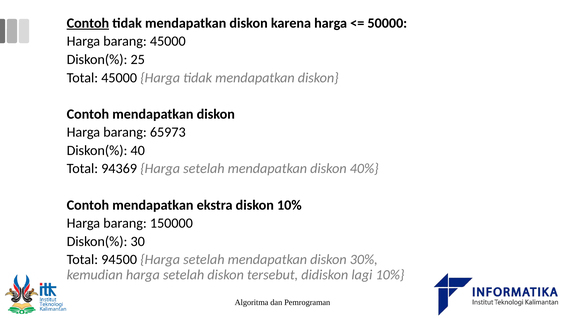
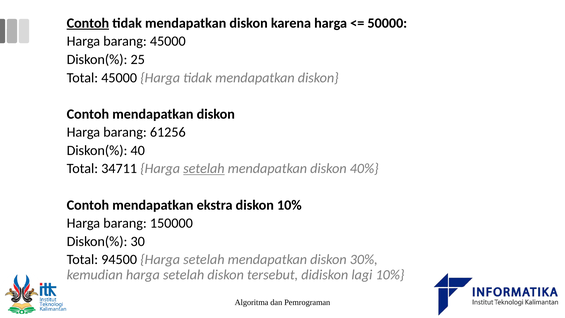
65973: 65973 -> 61256 (168, 132)
94369: 94369 -> 34711 (119, 169)
setelah underline: none -> present (204, 169)
